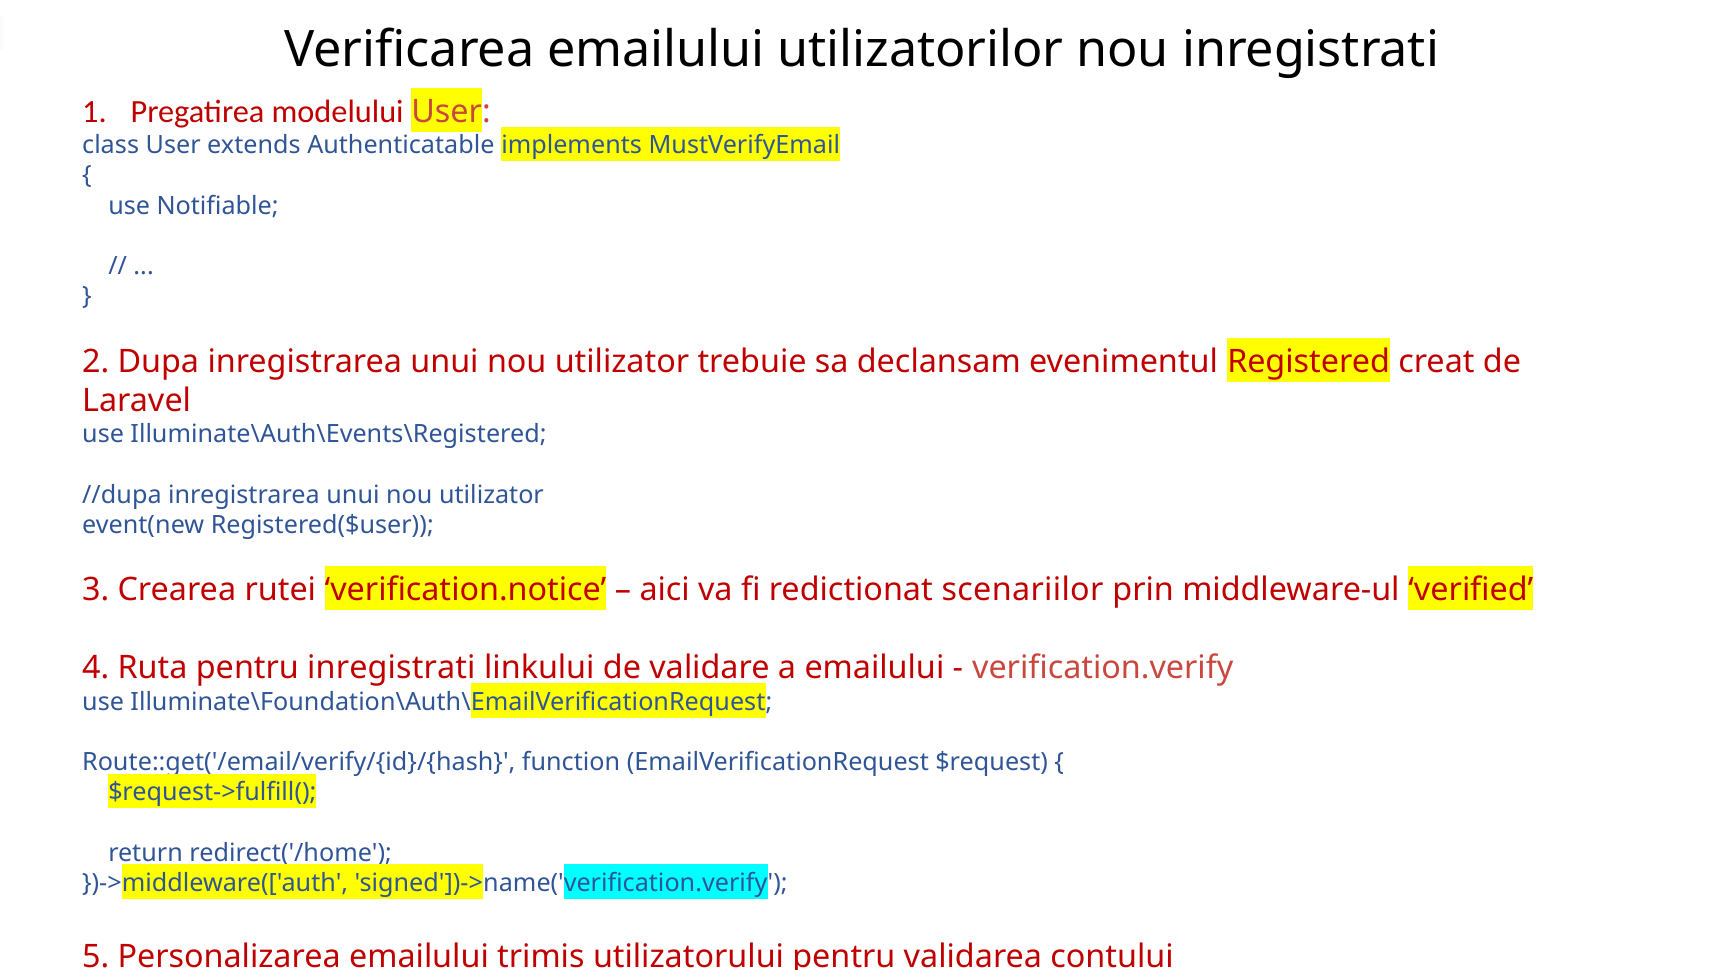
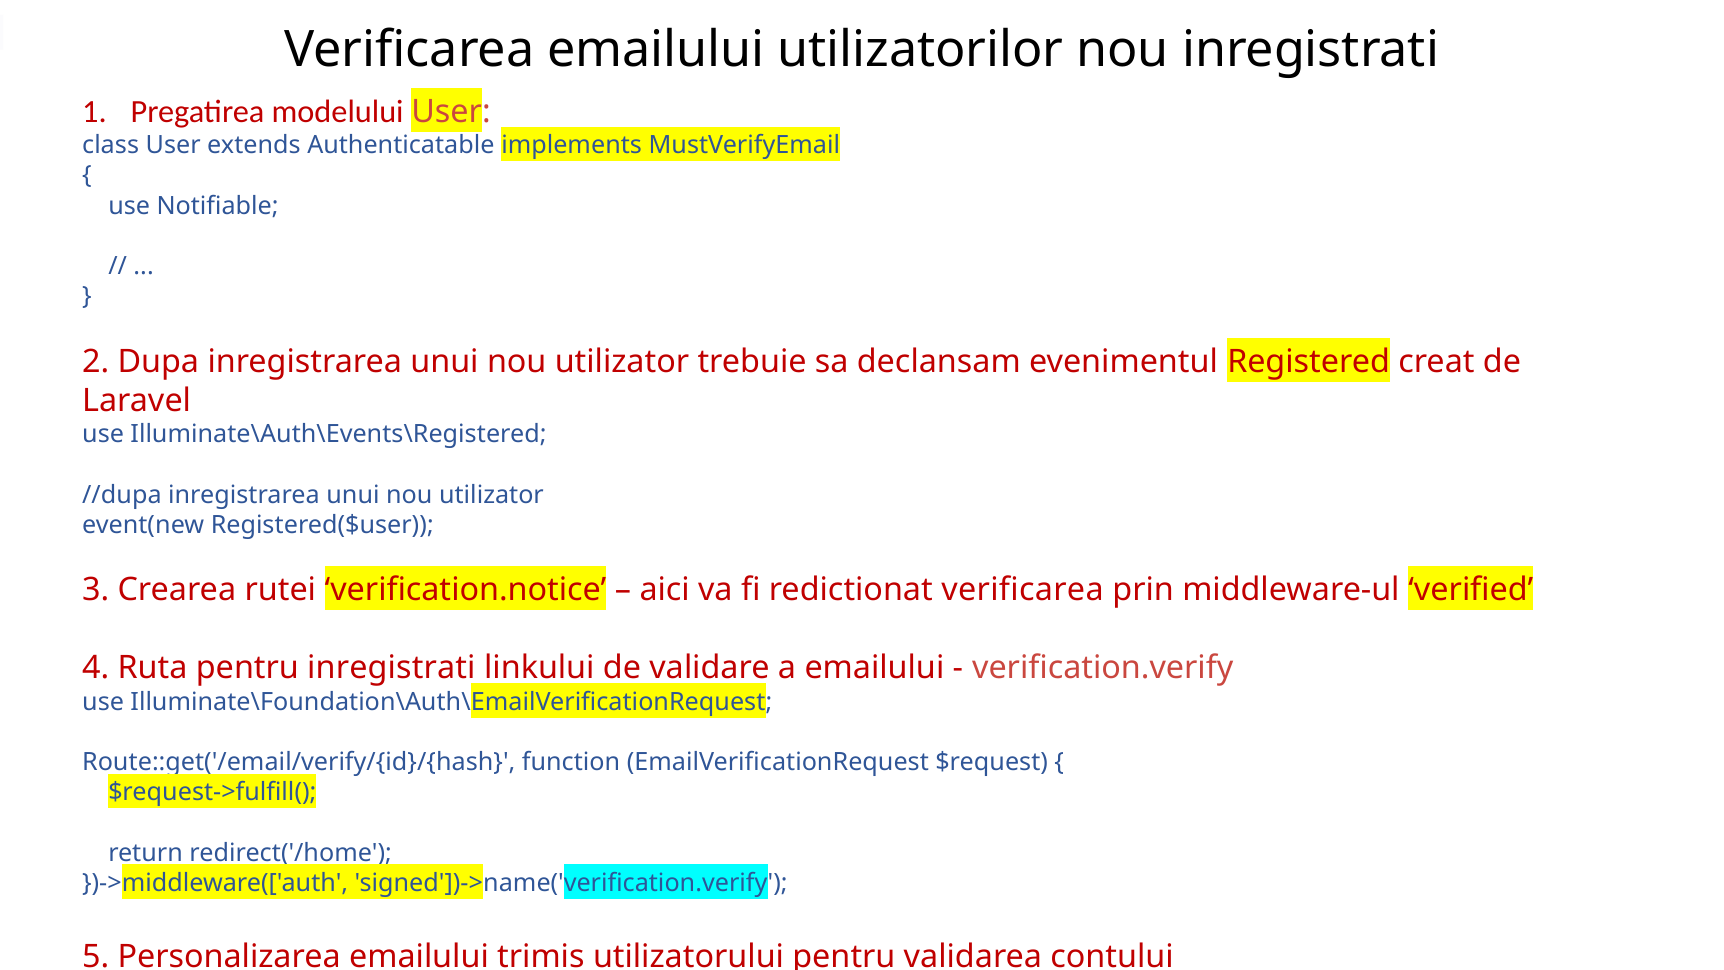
redictionat scenariilor: scenariilor -> verificarea (1022, 590)
